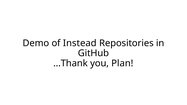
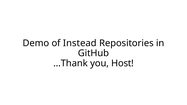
Plan: Plan -> Host (122, 63)
